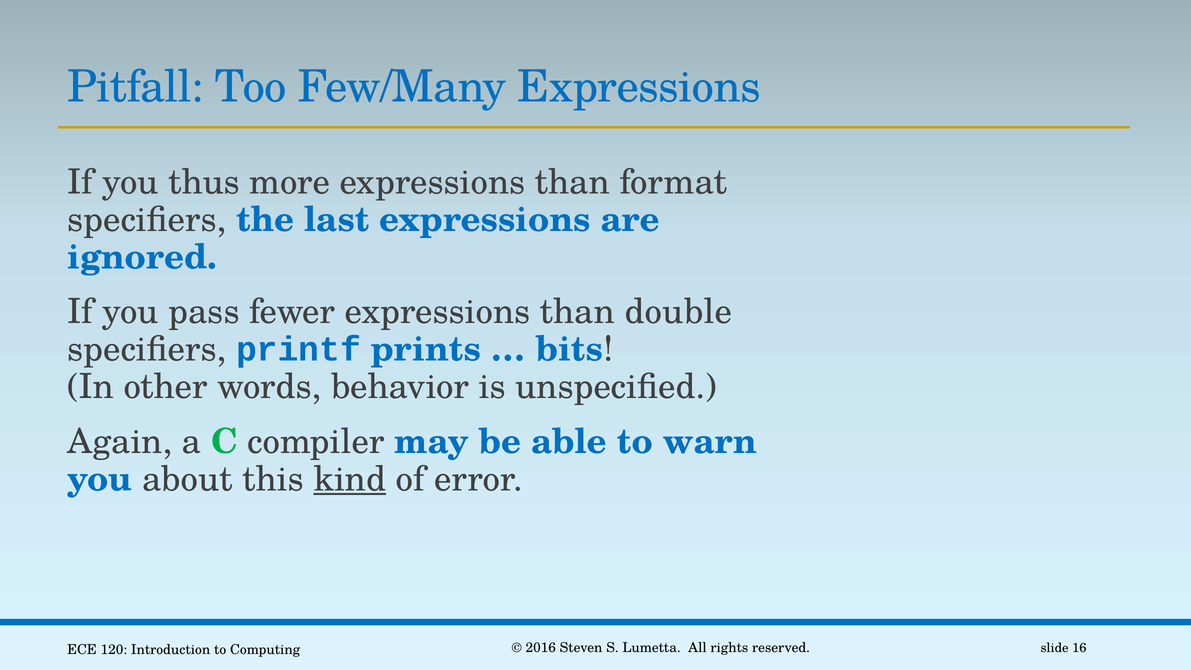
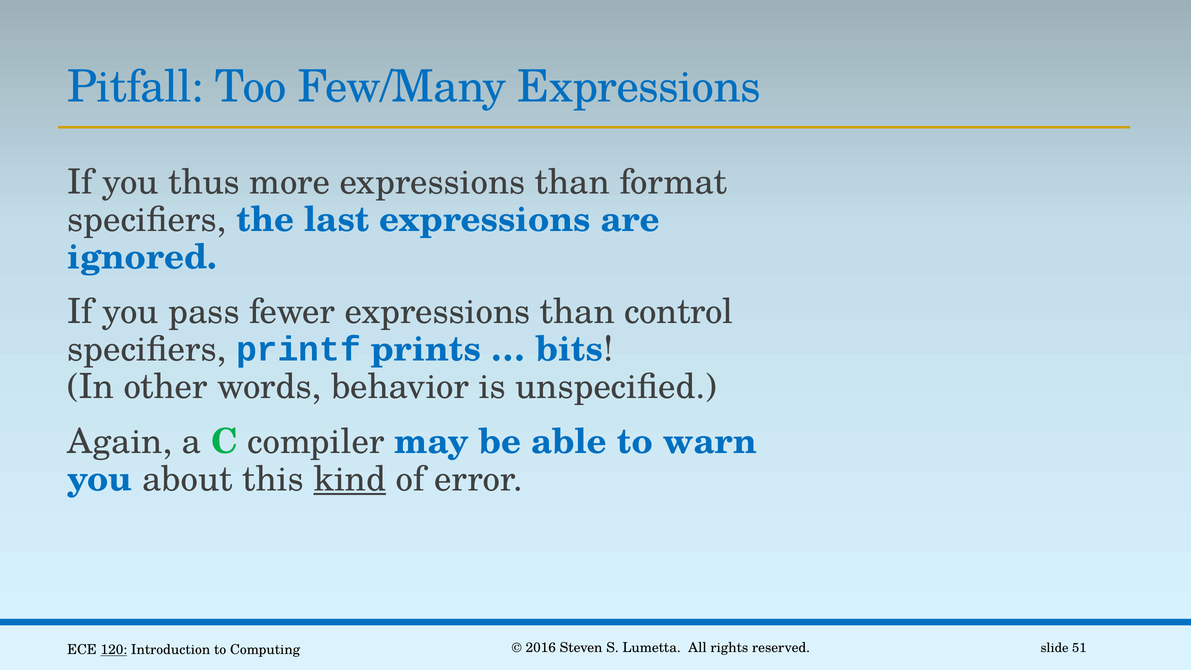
double: double -> control (679, 312)
120 underline: none -> present (114, 650)
16: 16 -> 51 (1079, 648)
